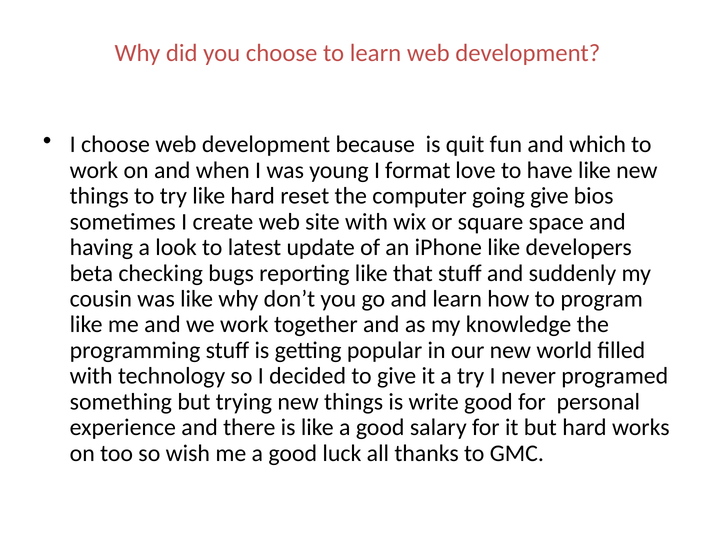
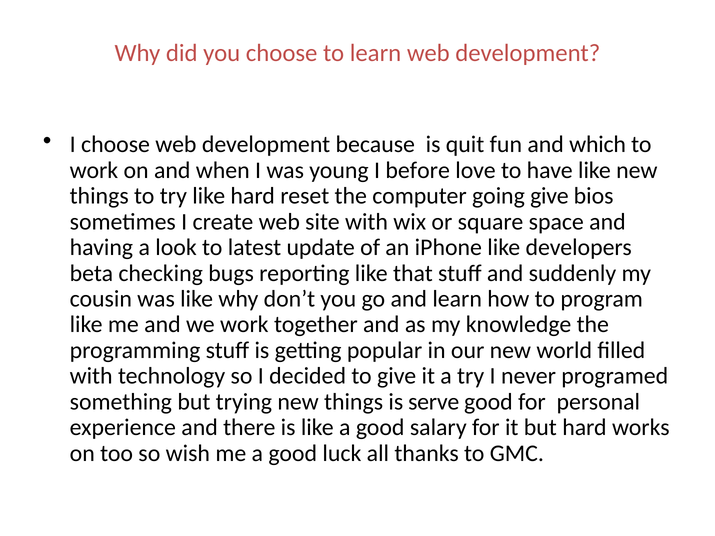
format: format -> before (418, 170)
write: write -> serve (434, 402)
